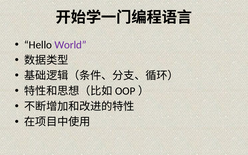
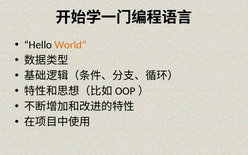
World colour: purple -> orange (70, 45)
